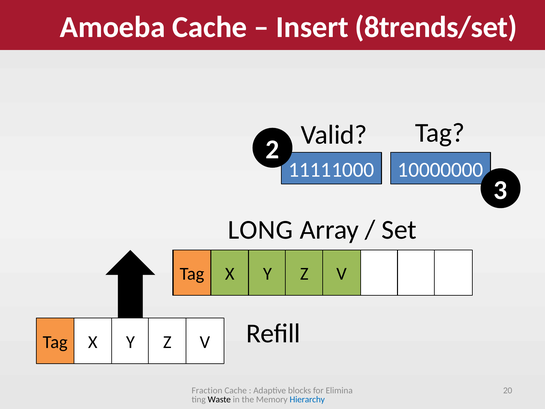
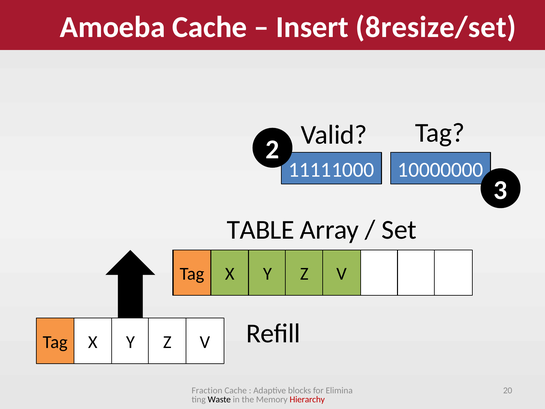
8trends/set: 8trends/set -> 8resize/set (436, 27)
LONG: LONG -> TABLE (261, 230)
Hierarchy colour: blue -> red (307, 399)
